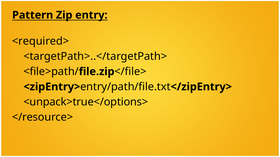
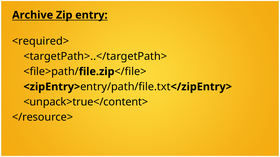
Pattern: Pattern -> Archive (33, 15)
<unpack>true</options>: <unpack>true</options> -> <unpack>true</content> (86, 102)
